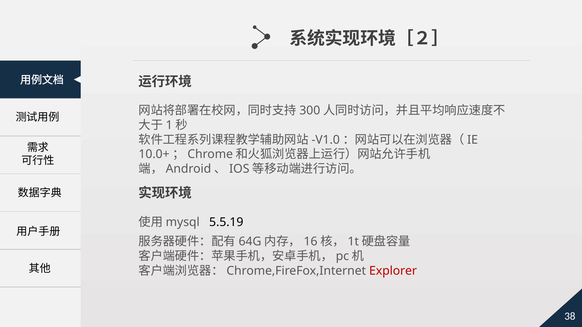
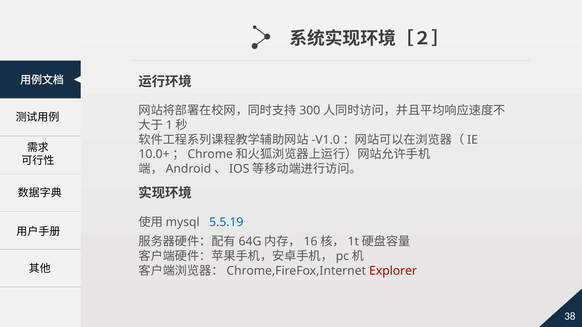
5.5.19 colour: black -> blue (226, 223)
